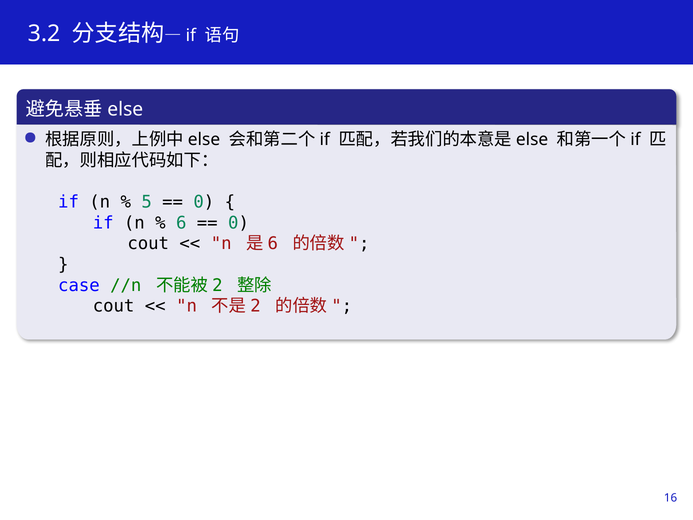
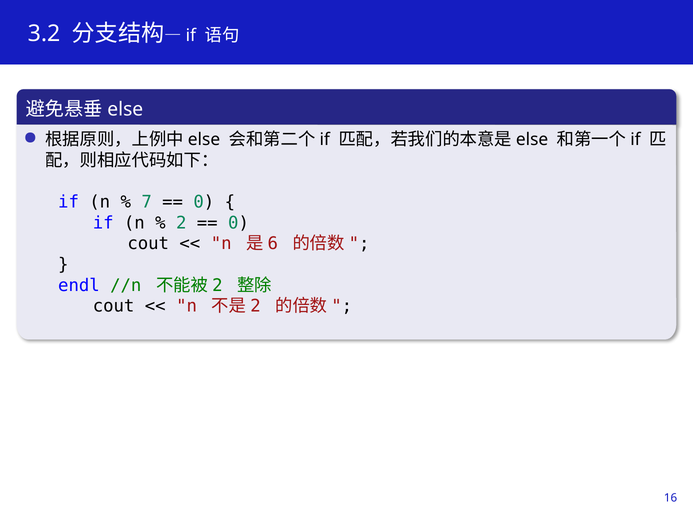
5: 5 -> 7 (147, 202)
6: 6 -> 2 (181, 223)
case: case -> endl (79, 285)
